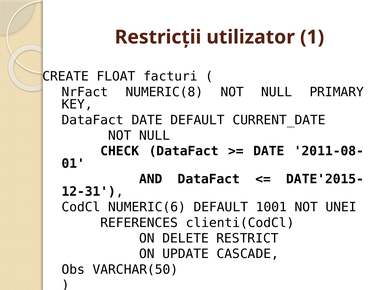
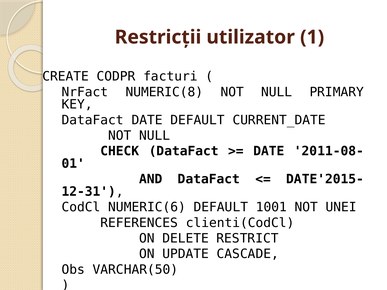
FLOAT: FLOAT -> CODPR (116, 76)
